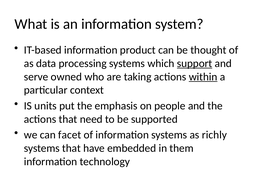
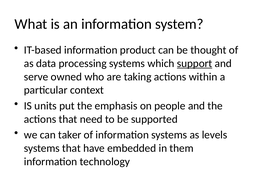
within underline: present -> none (203, 77)
facet: facet -> taker (70, 135)
richly: richly -> levels (215, 135)
